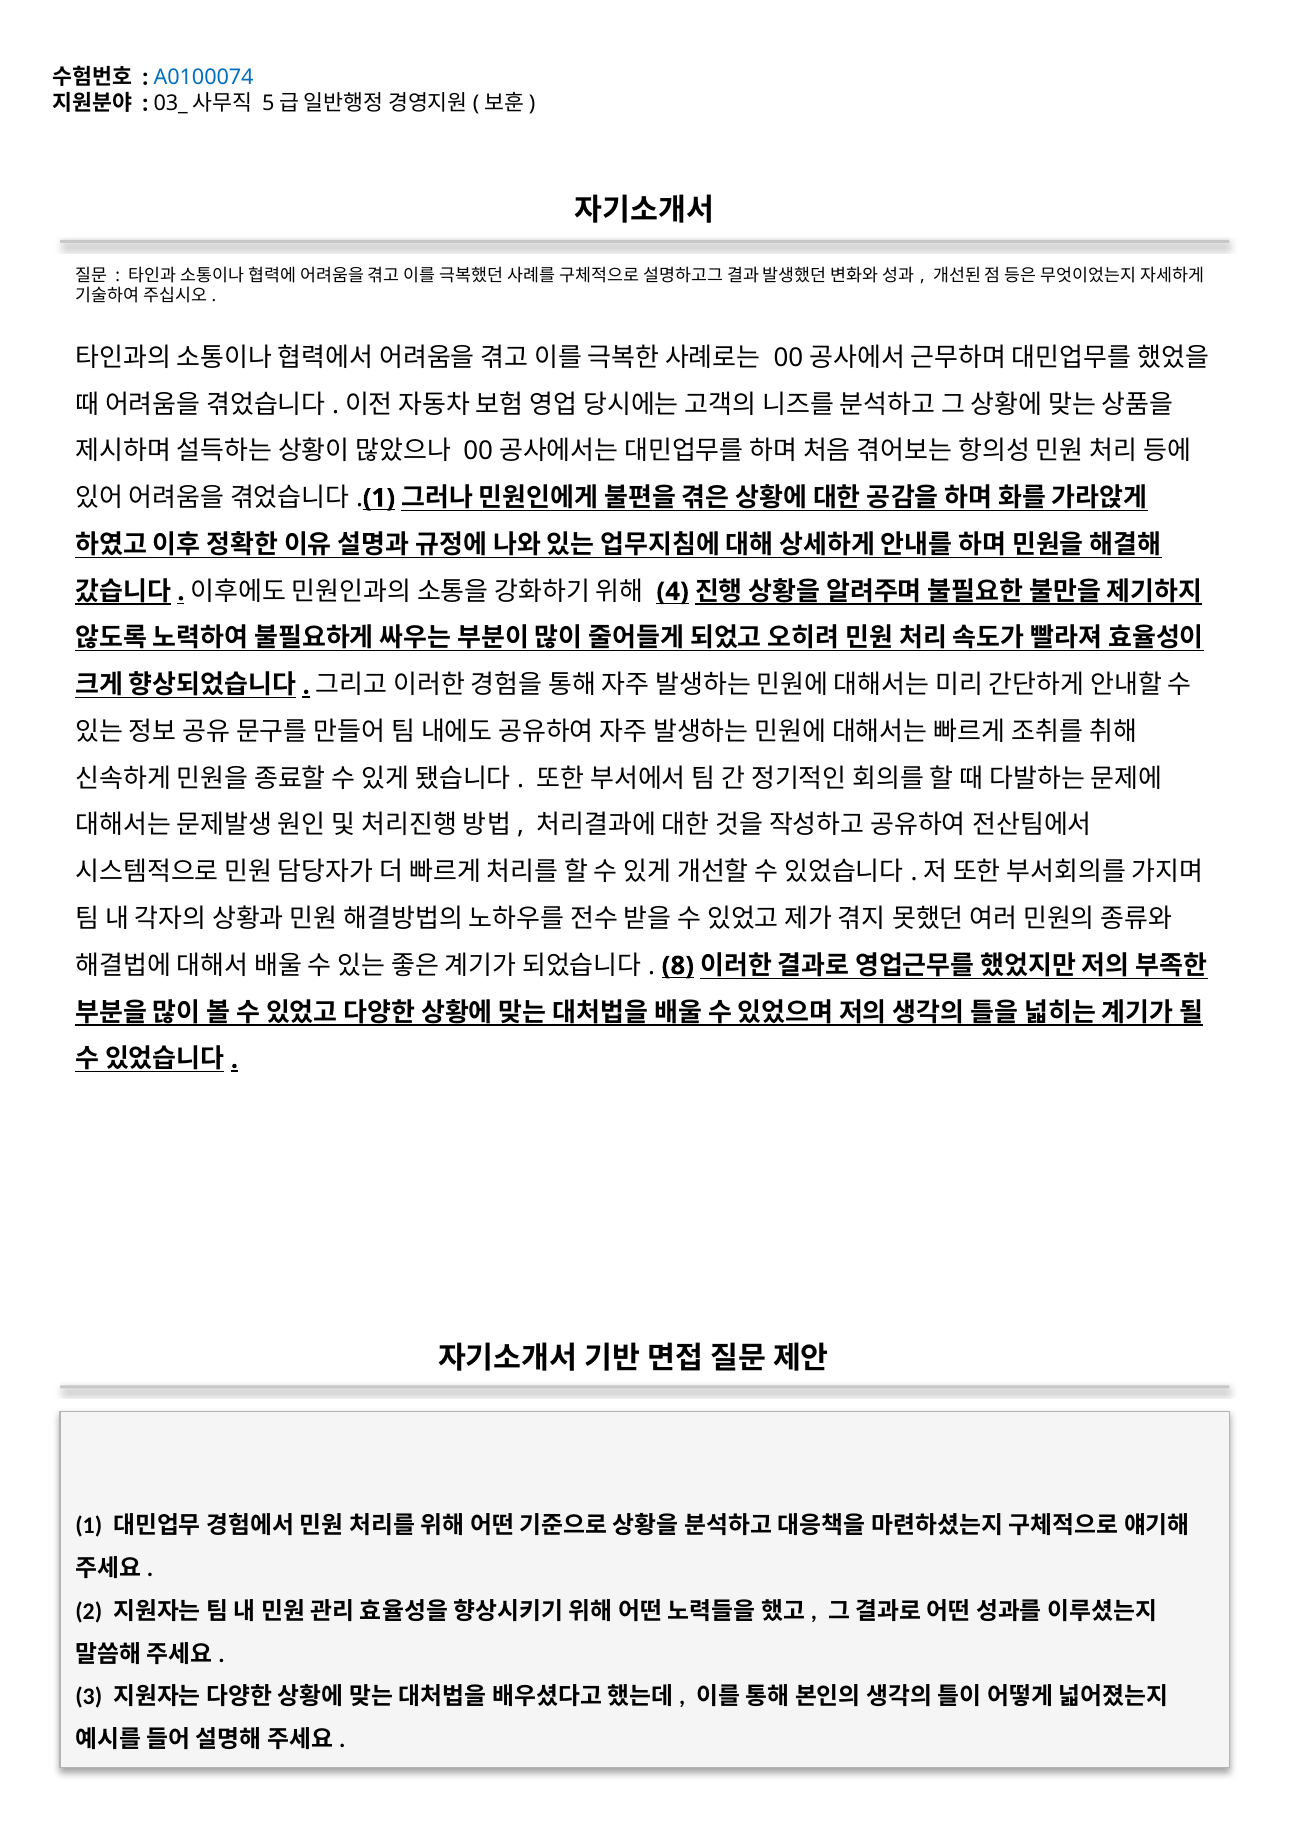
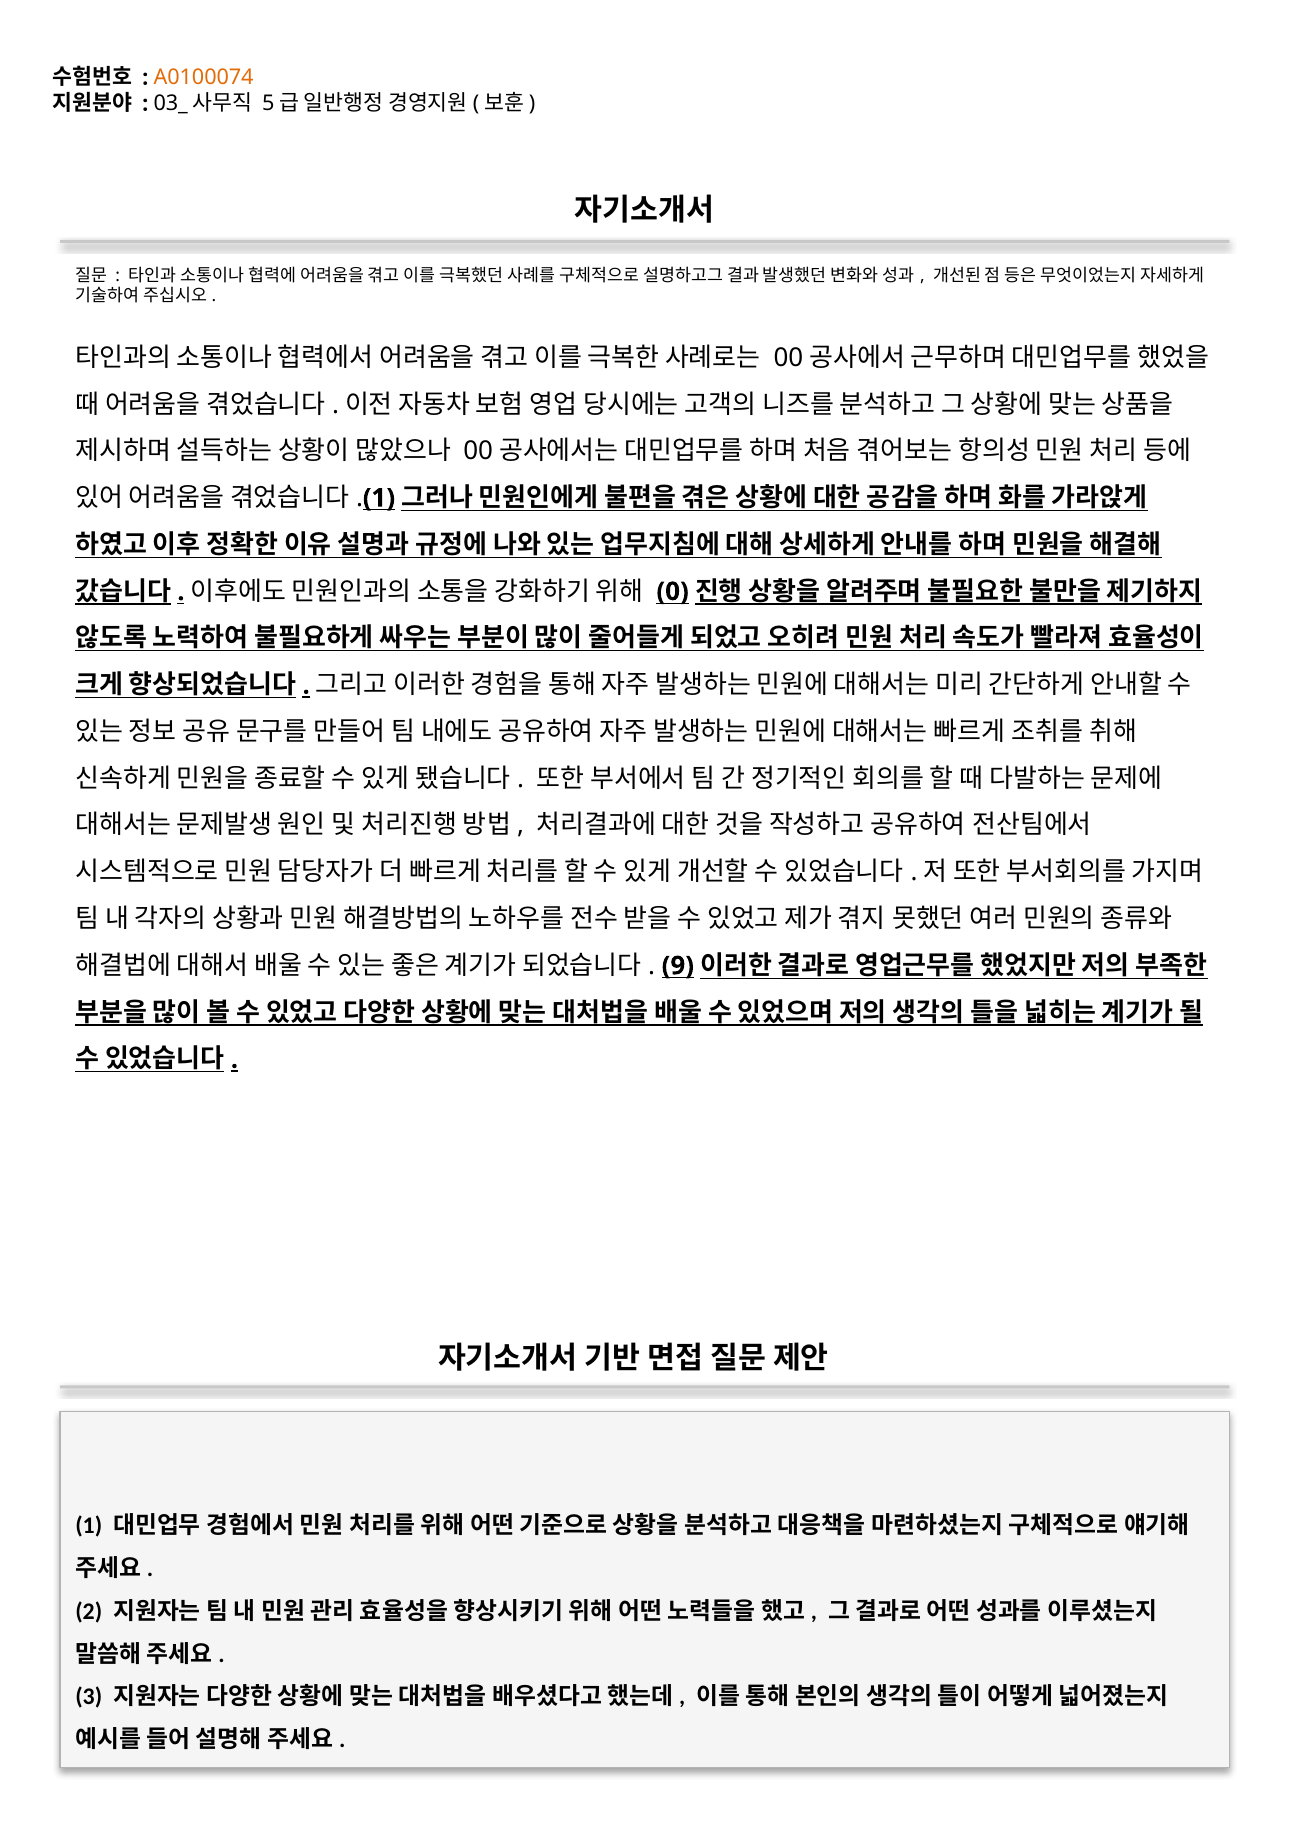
A0100074 colour: blue -> orange (204, 77)
4: 4 -> 0 (673, 592)
8: 8 -> 9 (678, 966)
